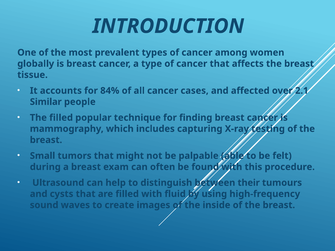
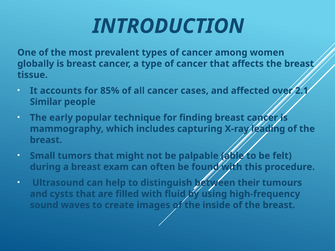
84%: 84% -> 85% (110, 91)
The filled: filled -> early (61, 118)
testing: testing -> leading (268, 129)
